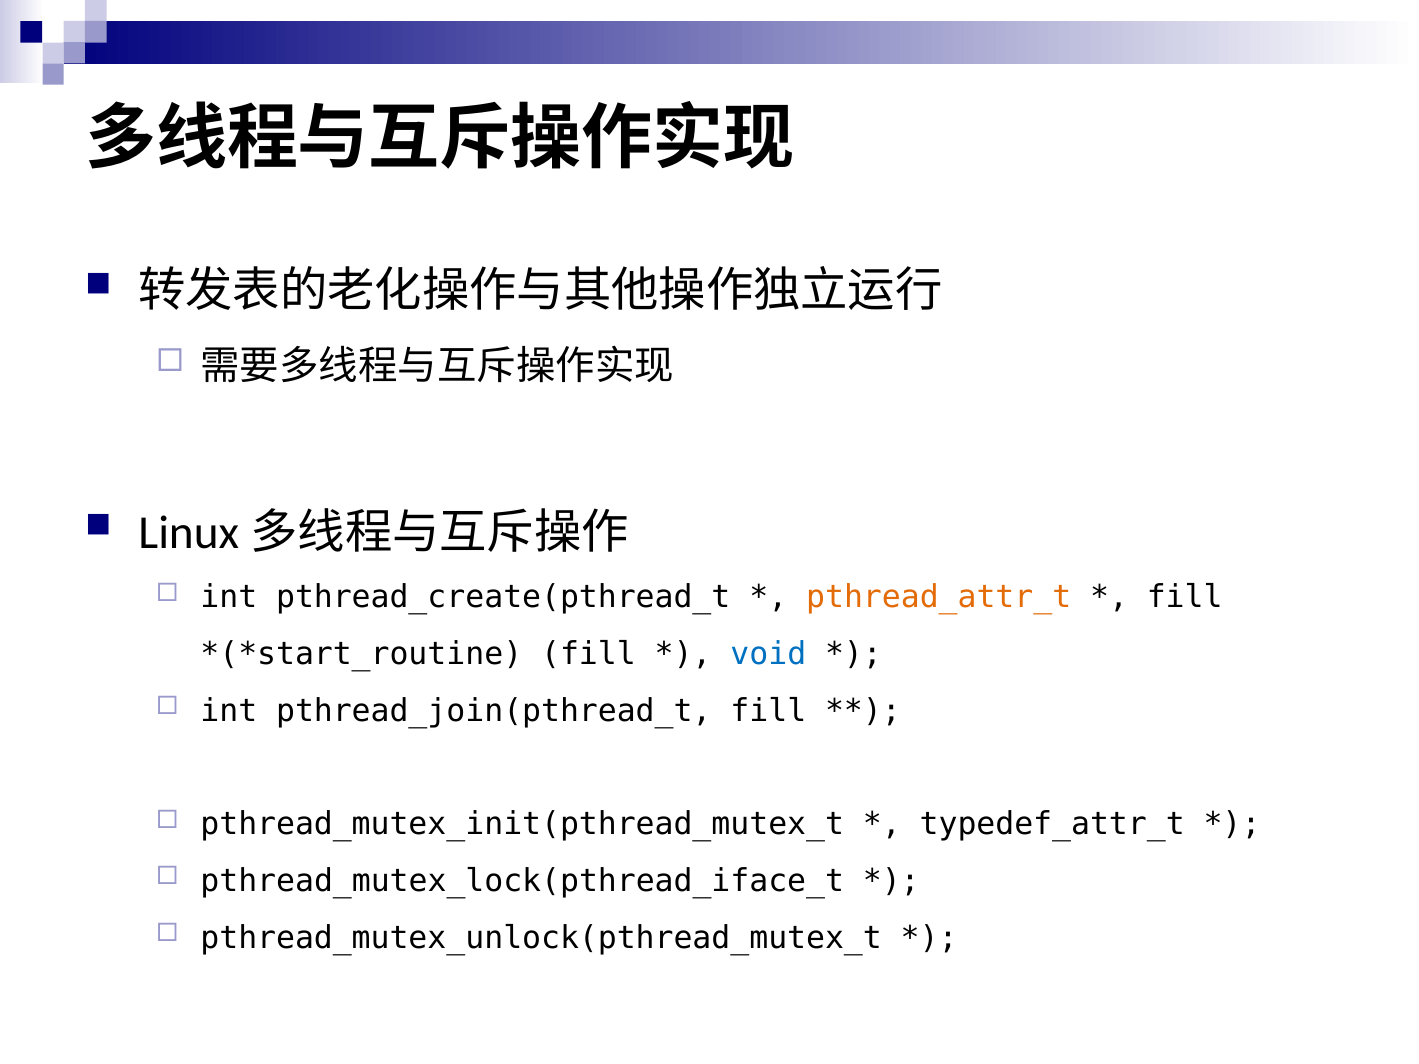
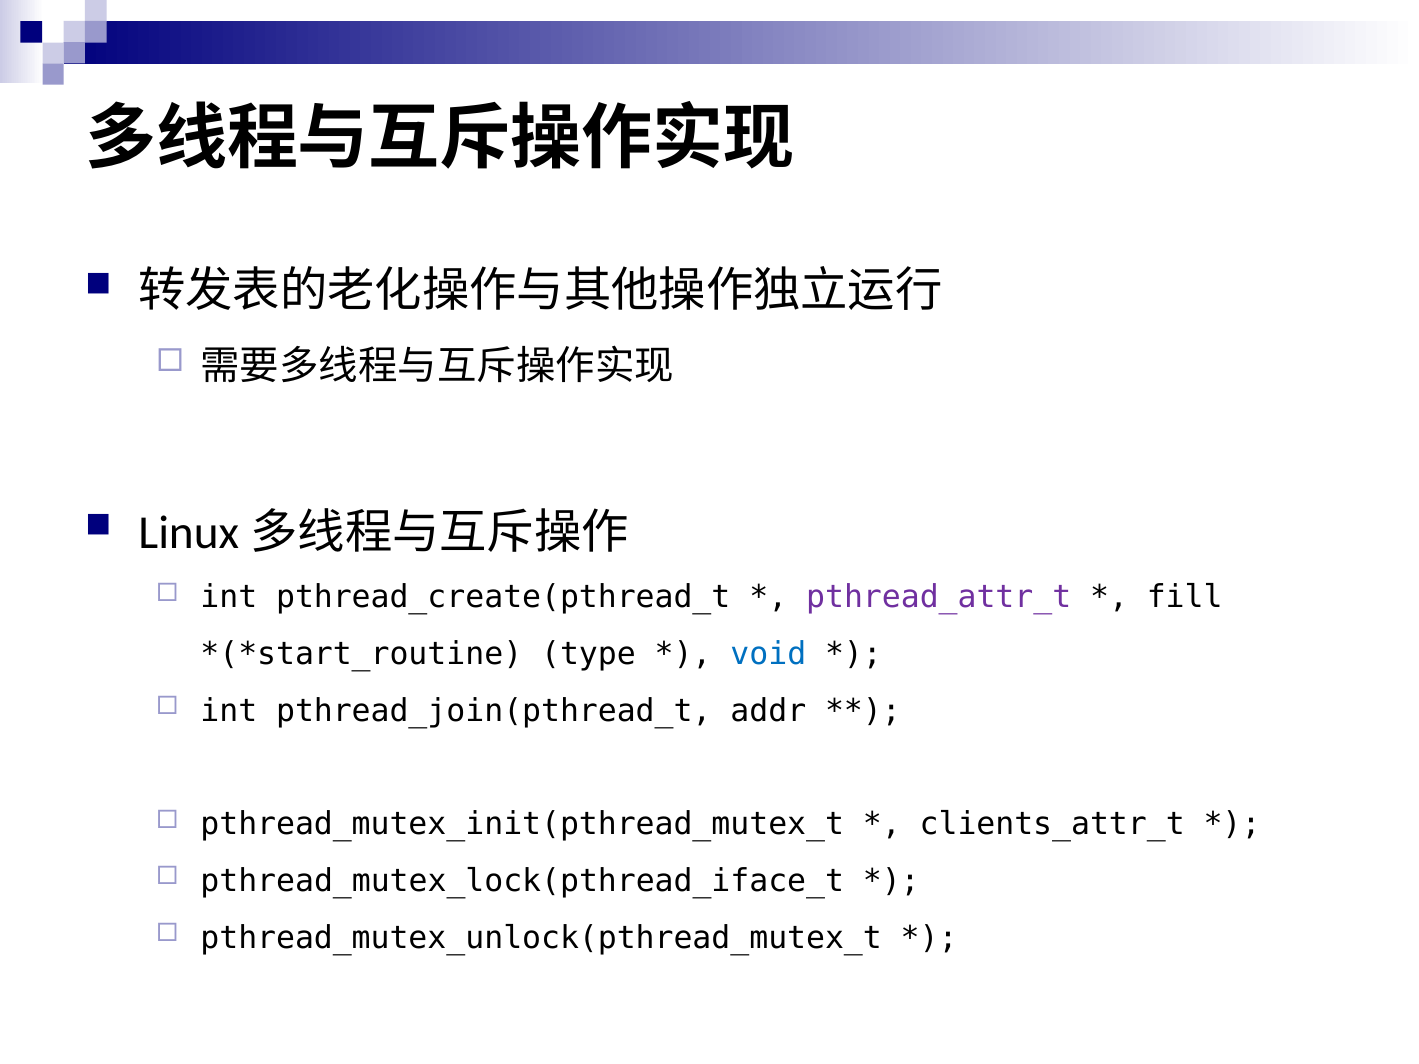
pthread_attr_t colour: orange -> purple (939, 598)
fill: fill -> type (588, 654)
pthread_join(pthread_t fill: fill -> addr (768, 711)
typedef_attr_t: typedef_attr_t -> clients_attr_t (1052, 825)
